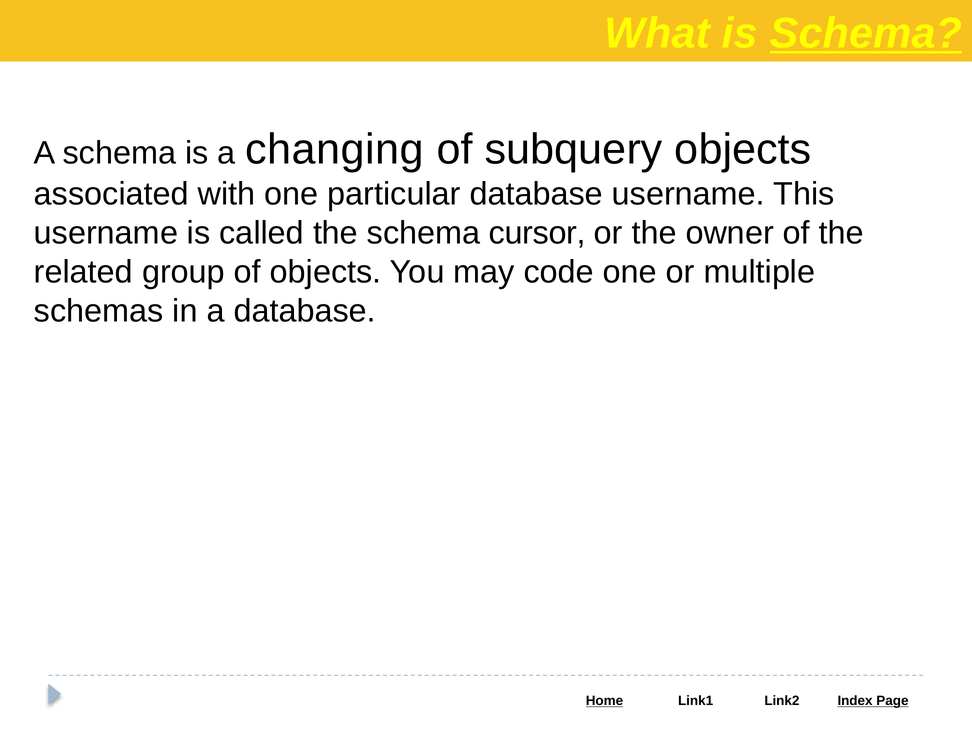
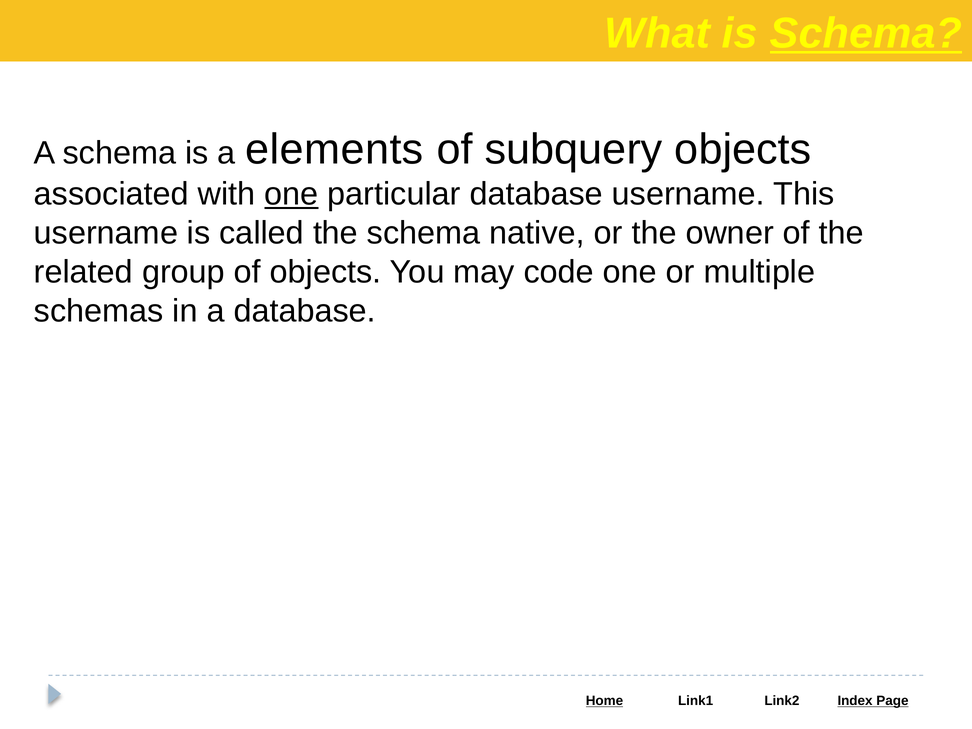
changing: changing -> elements (334, 150)
one underline: none -> present (291, 194)
cursor: cursor -> native (537, 233)
